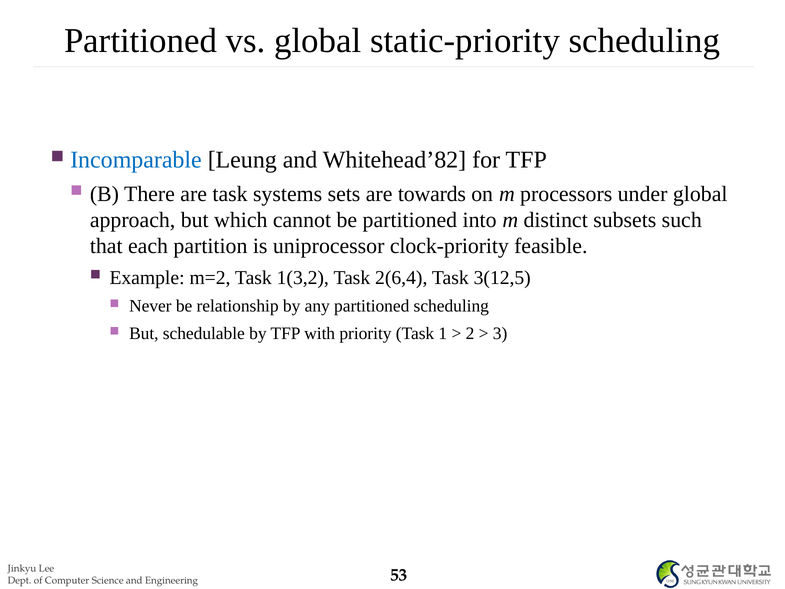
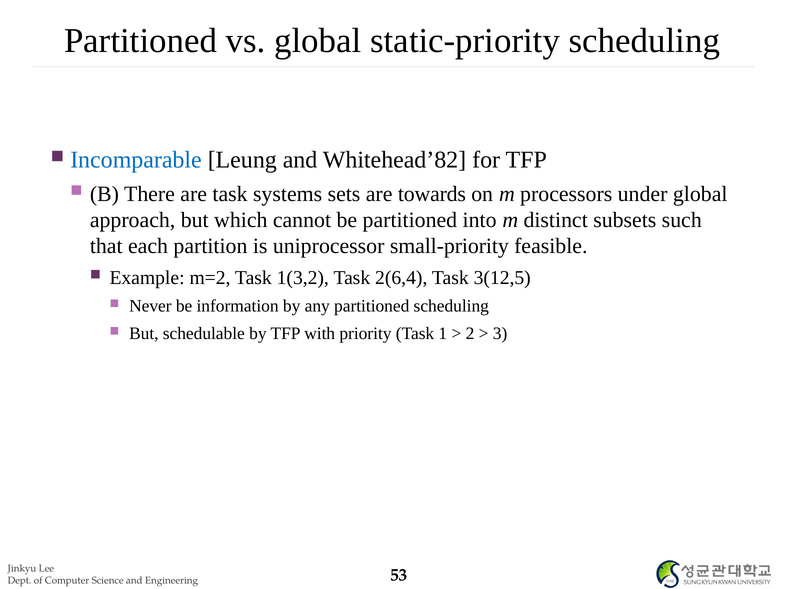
clock-priority: clock-priority -> small-priority (449, 246)
relationship: relationship -> information (238, 306)
